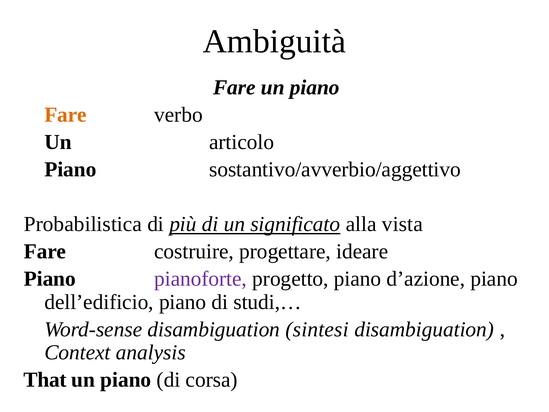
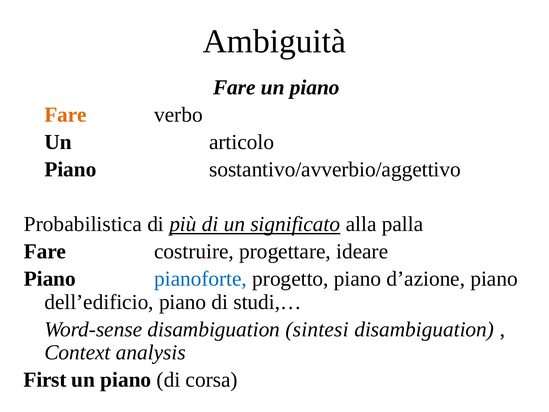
vista: vista -> palla (402, 224)
pianoforte colour: purple -> blue (201, 279)
That: That -> First (45, 380)
